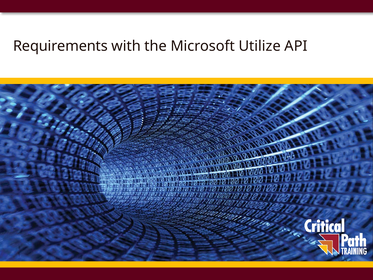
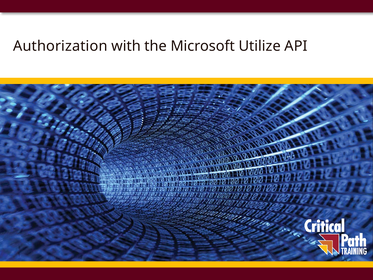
Requirements: Requirements -> Authorization (60, 46)
